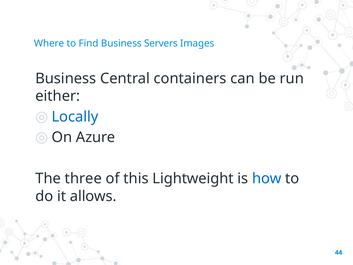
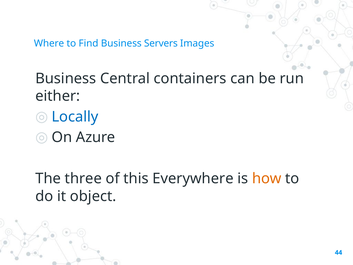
Lightweight: Lightweight -> Everywhere (193, 178)
how colour: blue -> orange (267, 178)
allows: allows -> object (93, 196)
